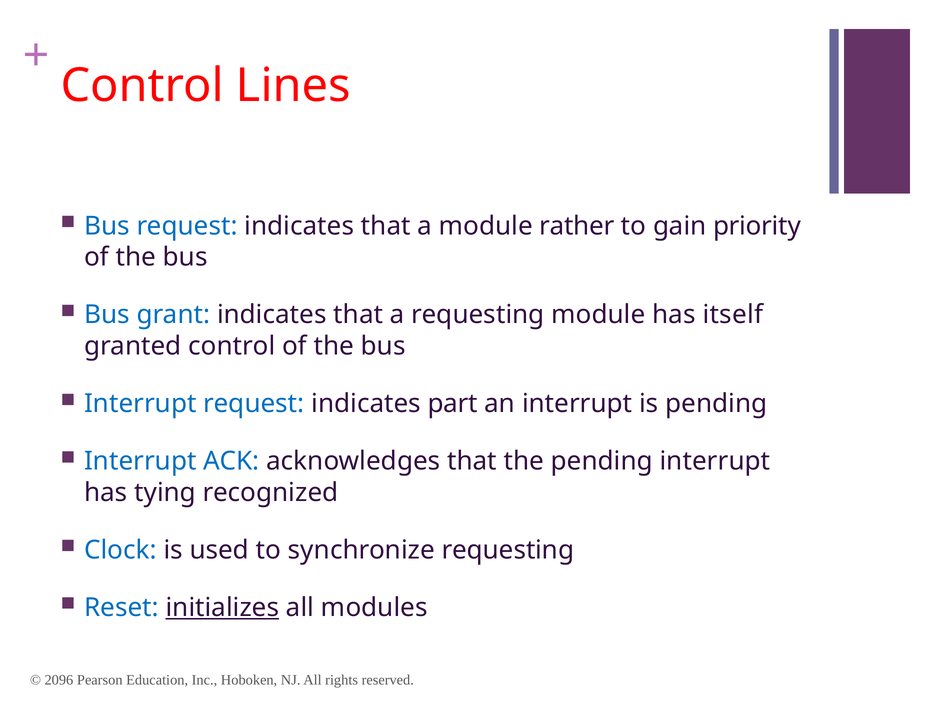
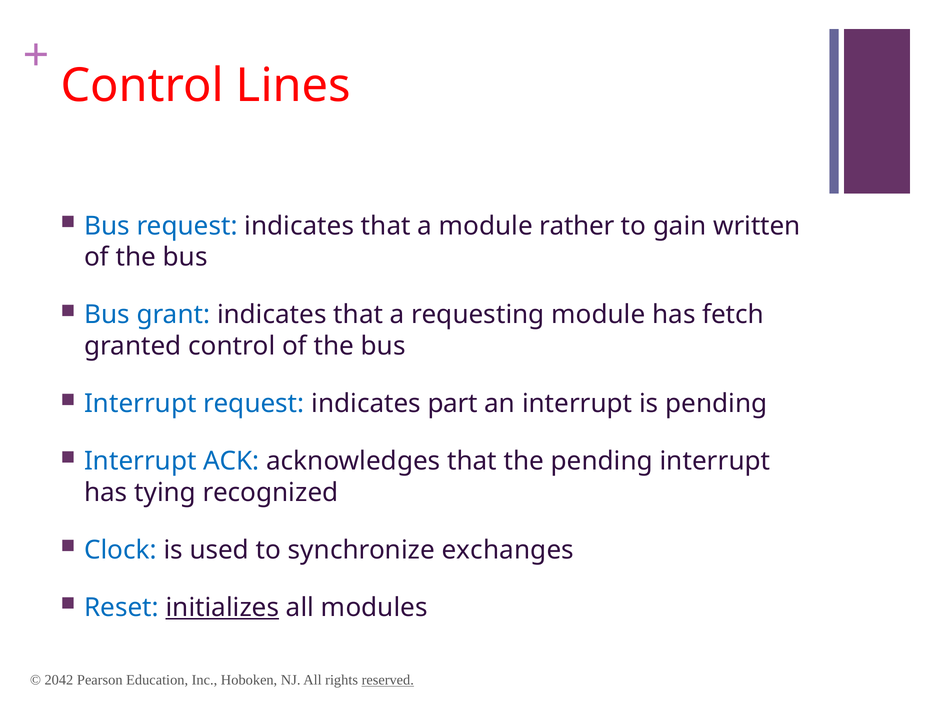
priority: priority -> written (757, 226)
itself: itself -> fetch (733, 315)
synchronize requesting: requesting -> exchanges (508, 550)
2096: 2096 -> 2042 (59, 680)
reserved underline: none -> present (388, 680)
